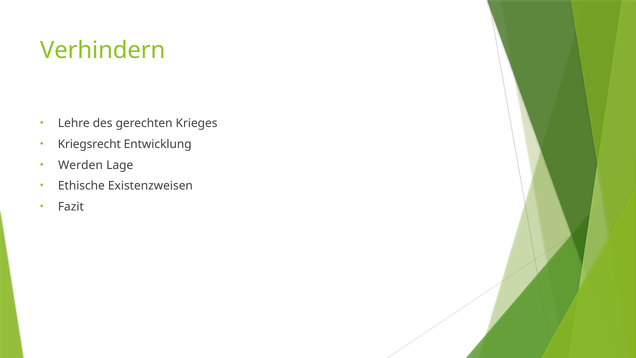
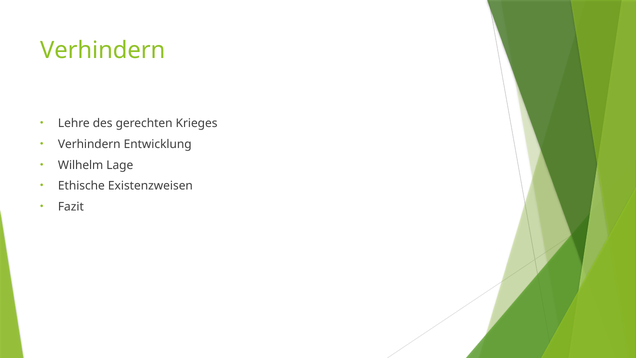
Kriegsrecht: Kriegsrecht -> Verhindern (89, 144)
Werden: Werden -> Wilhelm (81, 165)
